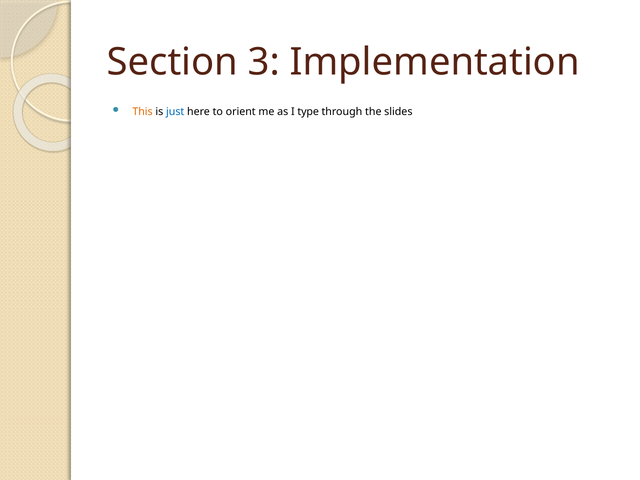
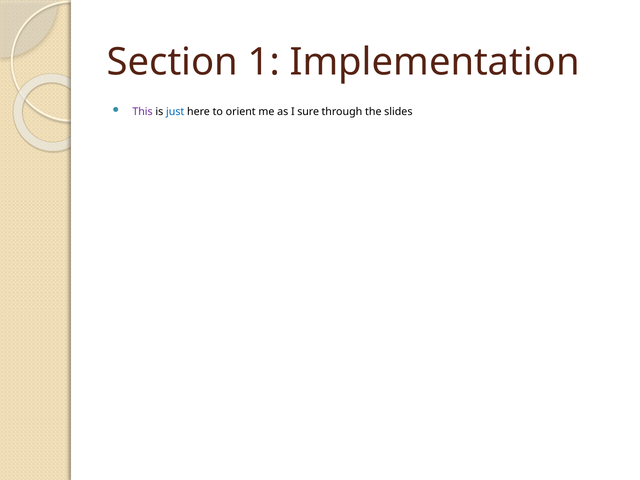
3: 3 -> 1 (264, 62)
This colour: orange -> purple (143, 112)
type: type -> sure (308, 112)
